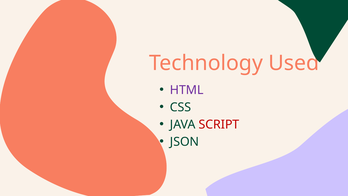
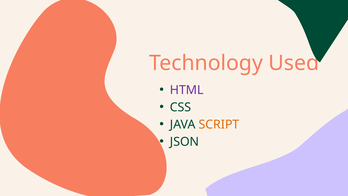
SCRIPT colour: red -> orange (219, 124)
